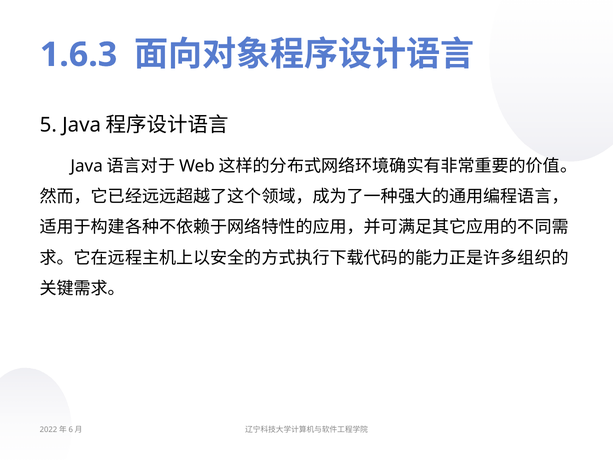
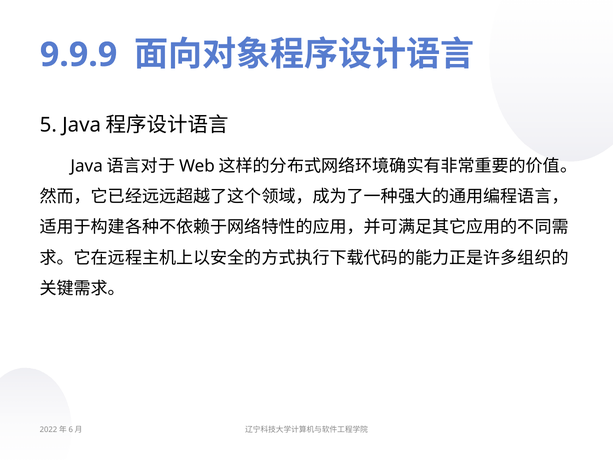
1.6.3: 1.6.3 -> 9.9.9 (79, 55)
